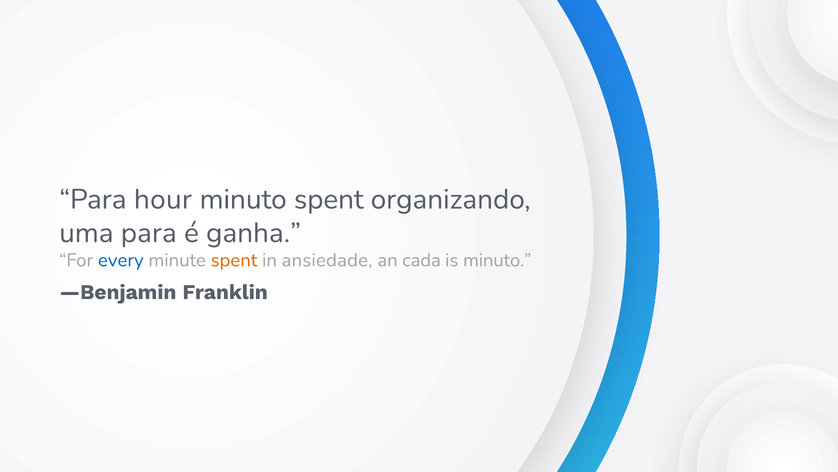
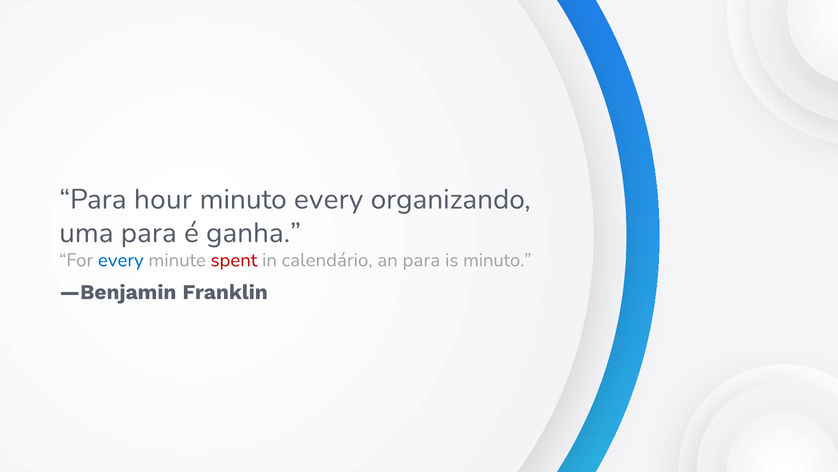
minuto spent: spent -> every (329, 199)
spent colour: orange -> red (234, 260)
ansiedade: ansiedade -> calendário (327, 260)
an cada: cada -> para (421, 260)
